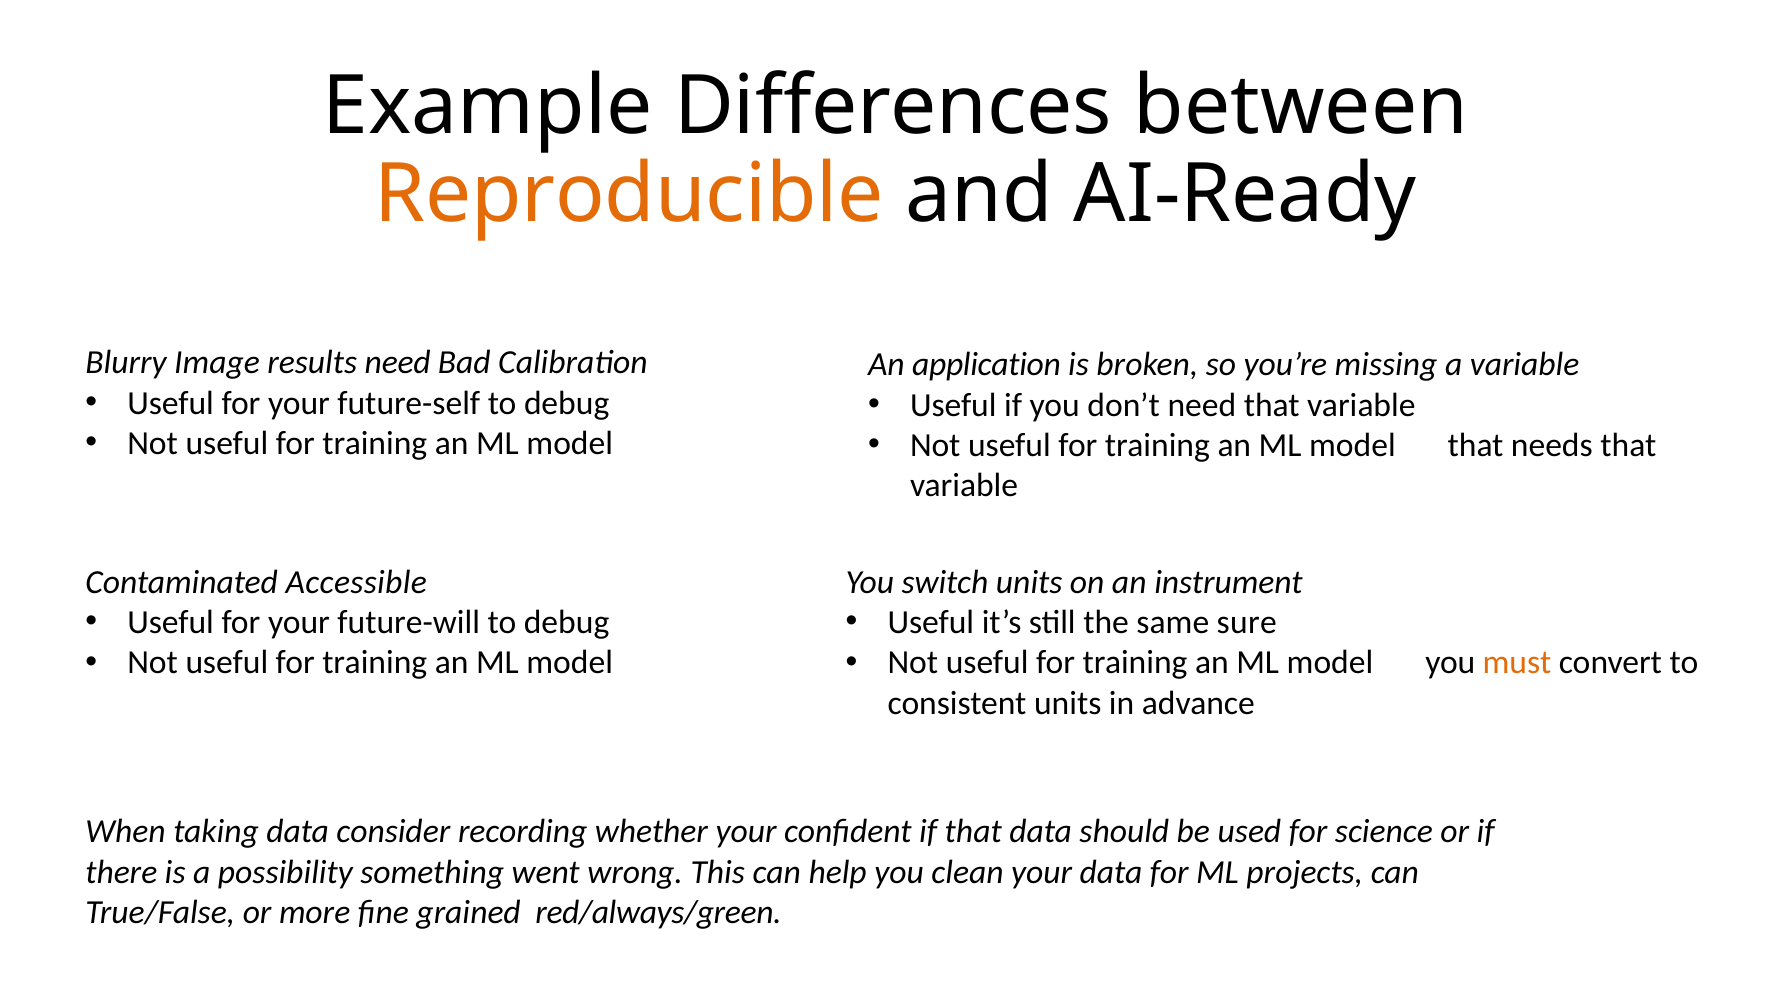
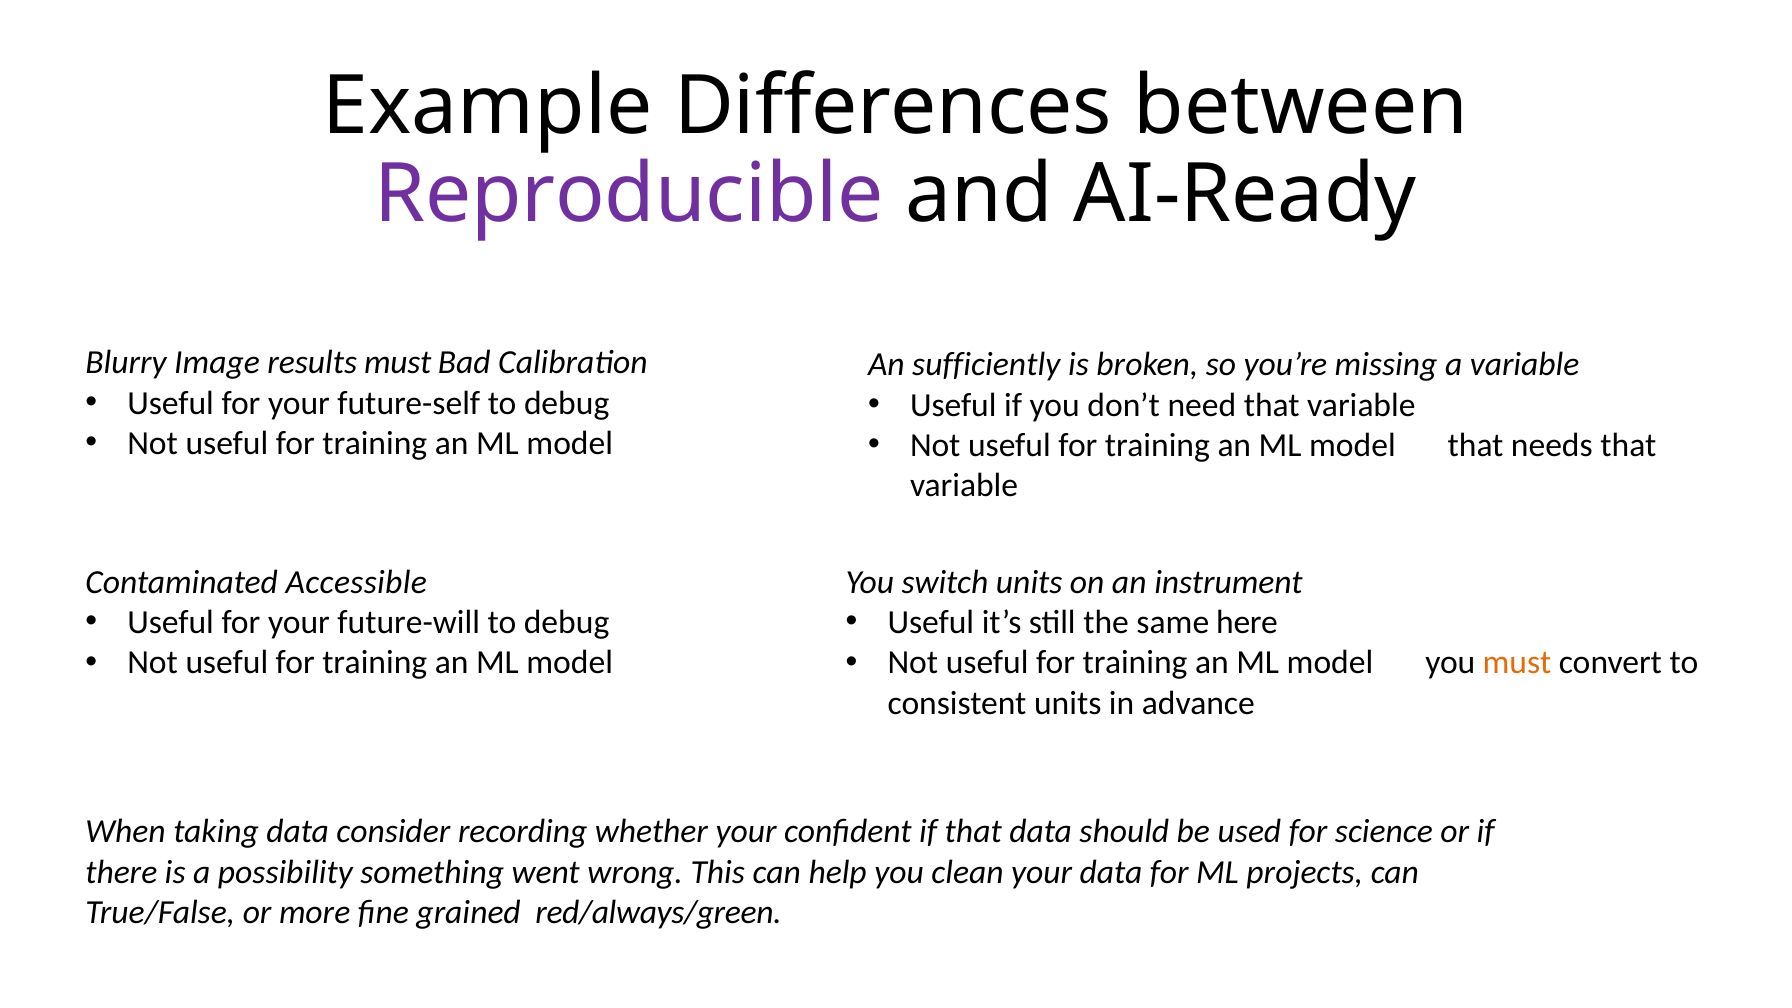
Reproducible colour: orange -> purple (629, 195)
results need: need -> must (398, 363)
application: application -> sufficiently (986, 365)
sure: sure -> here (1247, 623)
